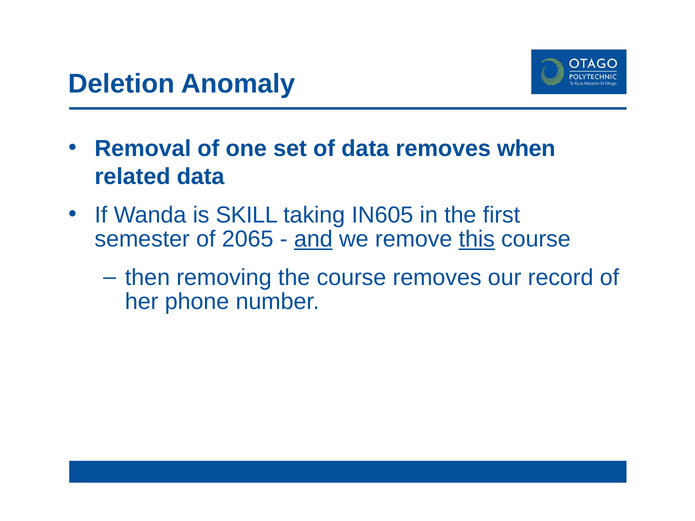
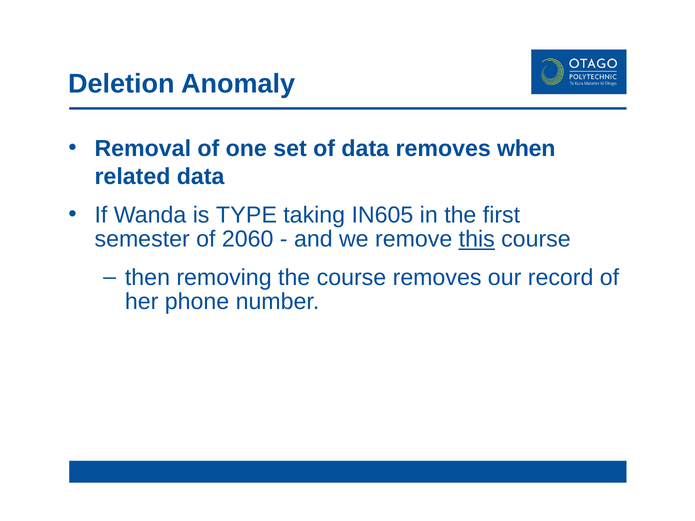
SKILL: SKILL -> TYPE (246, 215)
2065: 2065 -> 2060 (248, 239)
and underline: present -> none (313, 239)
